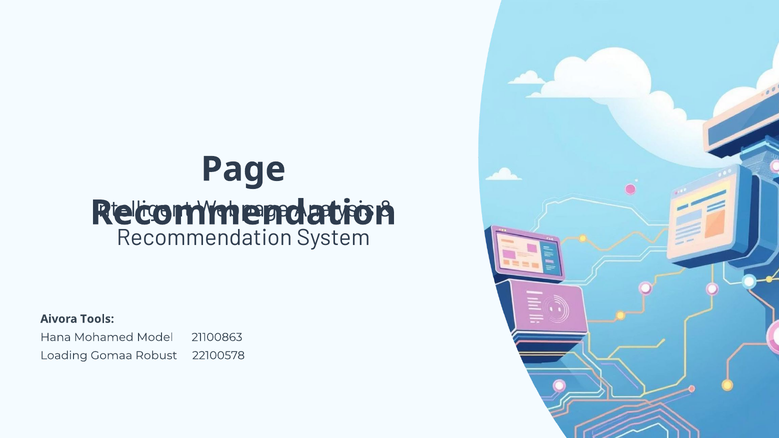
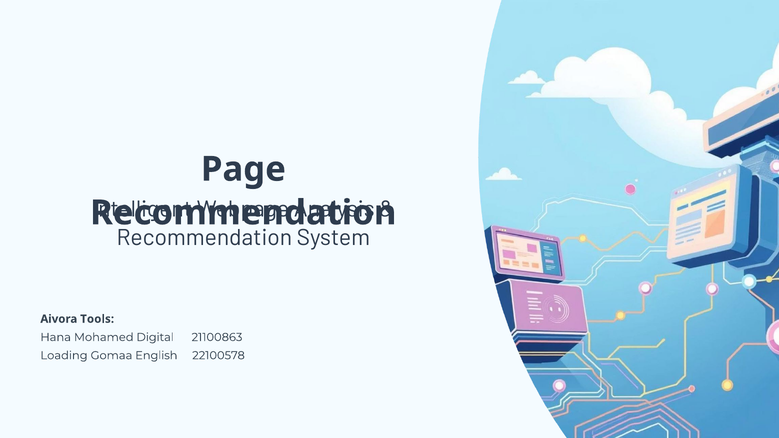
Model: Model -> Digital (155, 337)
Robust: Robust -> English (156, 356)
